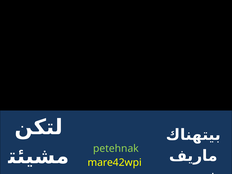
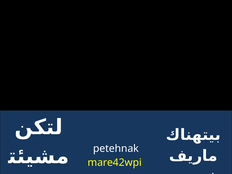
petehnak colour: light green -> white (116, 149)
